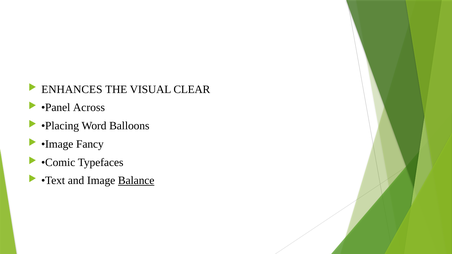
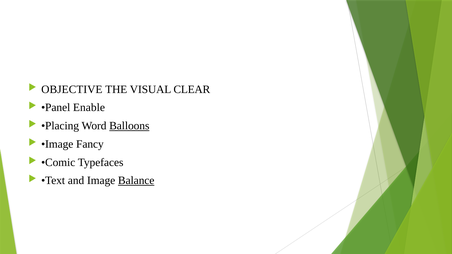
ENHANCES: ENHANCES -> OBJECTIVE (72, 89)
Across: Across -> Enable (89, 108)
Balloons underline: none -> present (129, 126)
